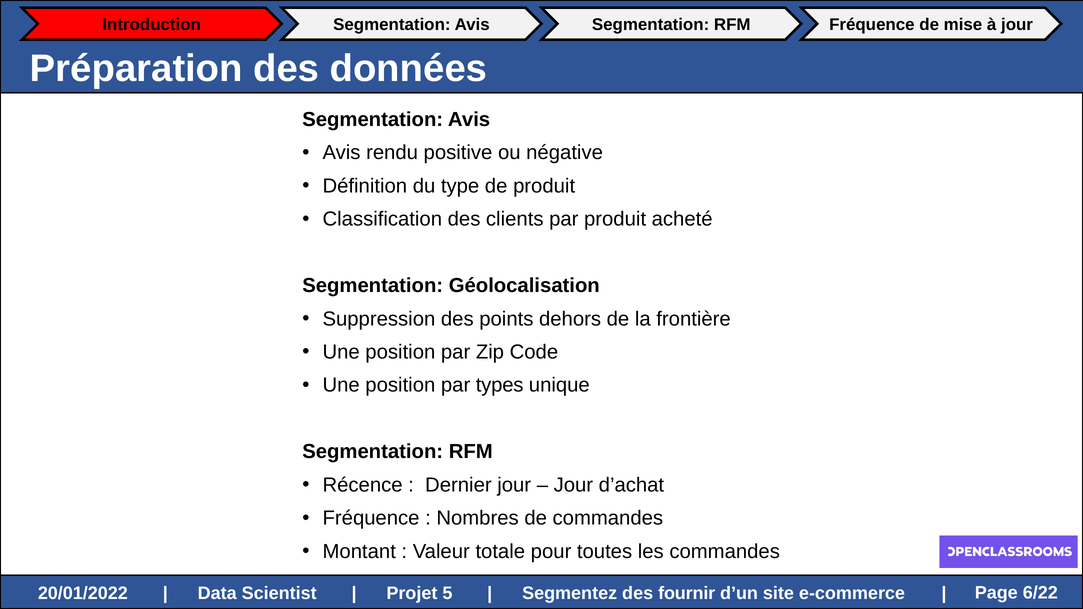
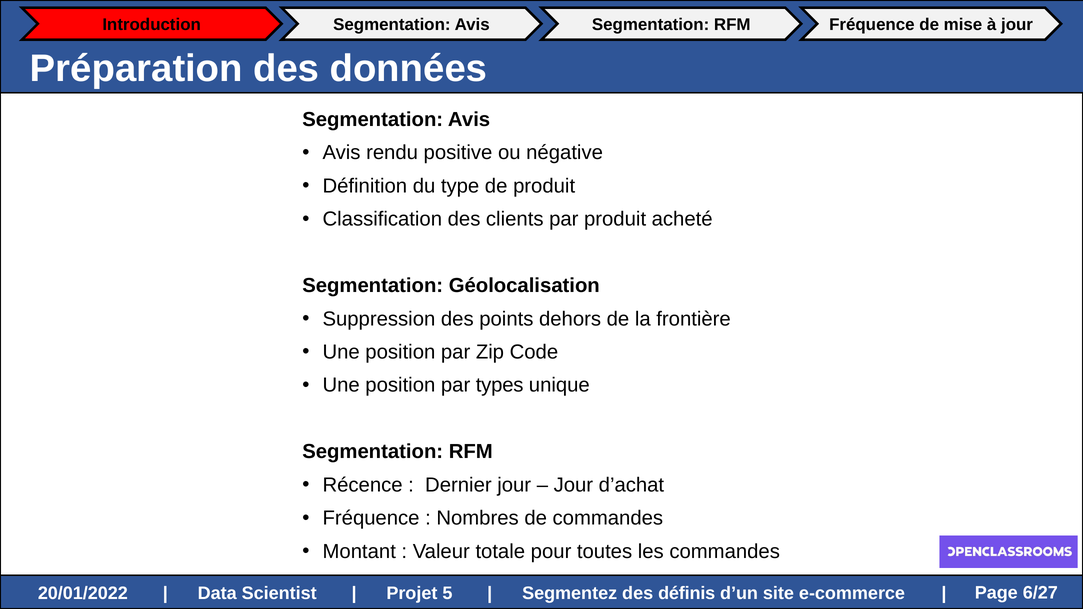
6/22: 6/22 -> 6/27 (1040, 593)
fournir: fournir -> définis (687, 594)
